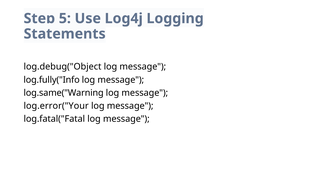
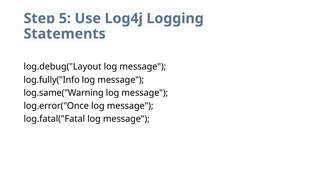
log.debug("Object: log.debug("Object -> log.debug("Layout (63, 66)
log.error("Your: log.error("Your -> log.error("Once (56, 105)
